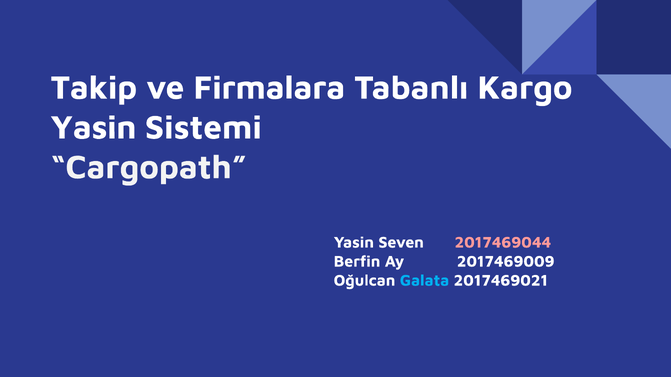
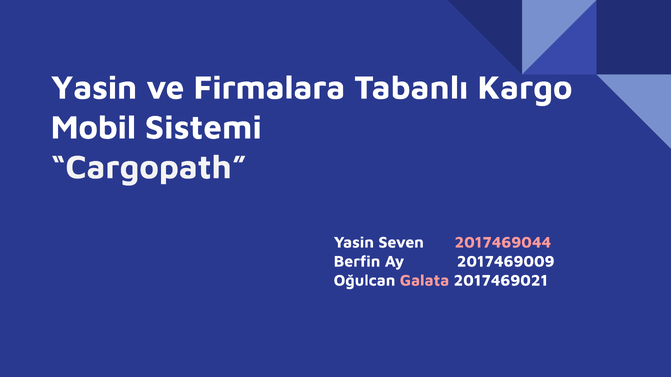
Takip: Takip -> Yasin (94, 88)
Yasin: Yasin -> Mobil (93, 128)
Galata colour: light blue -> pink (425, 281)
